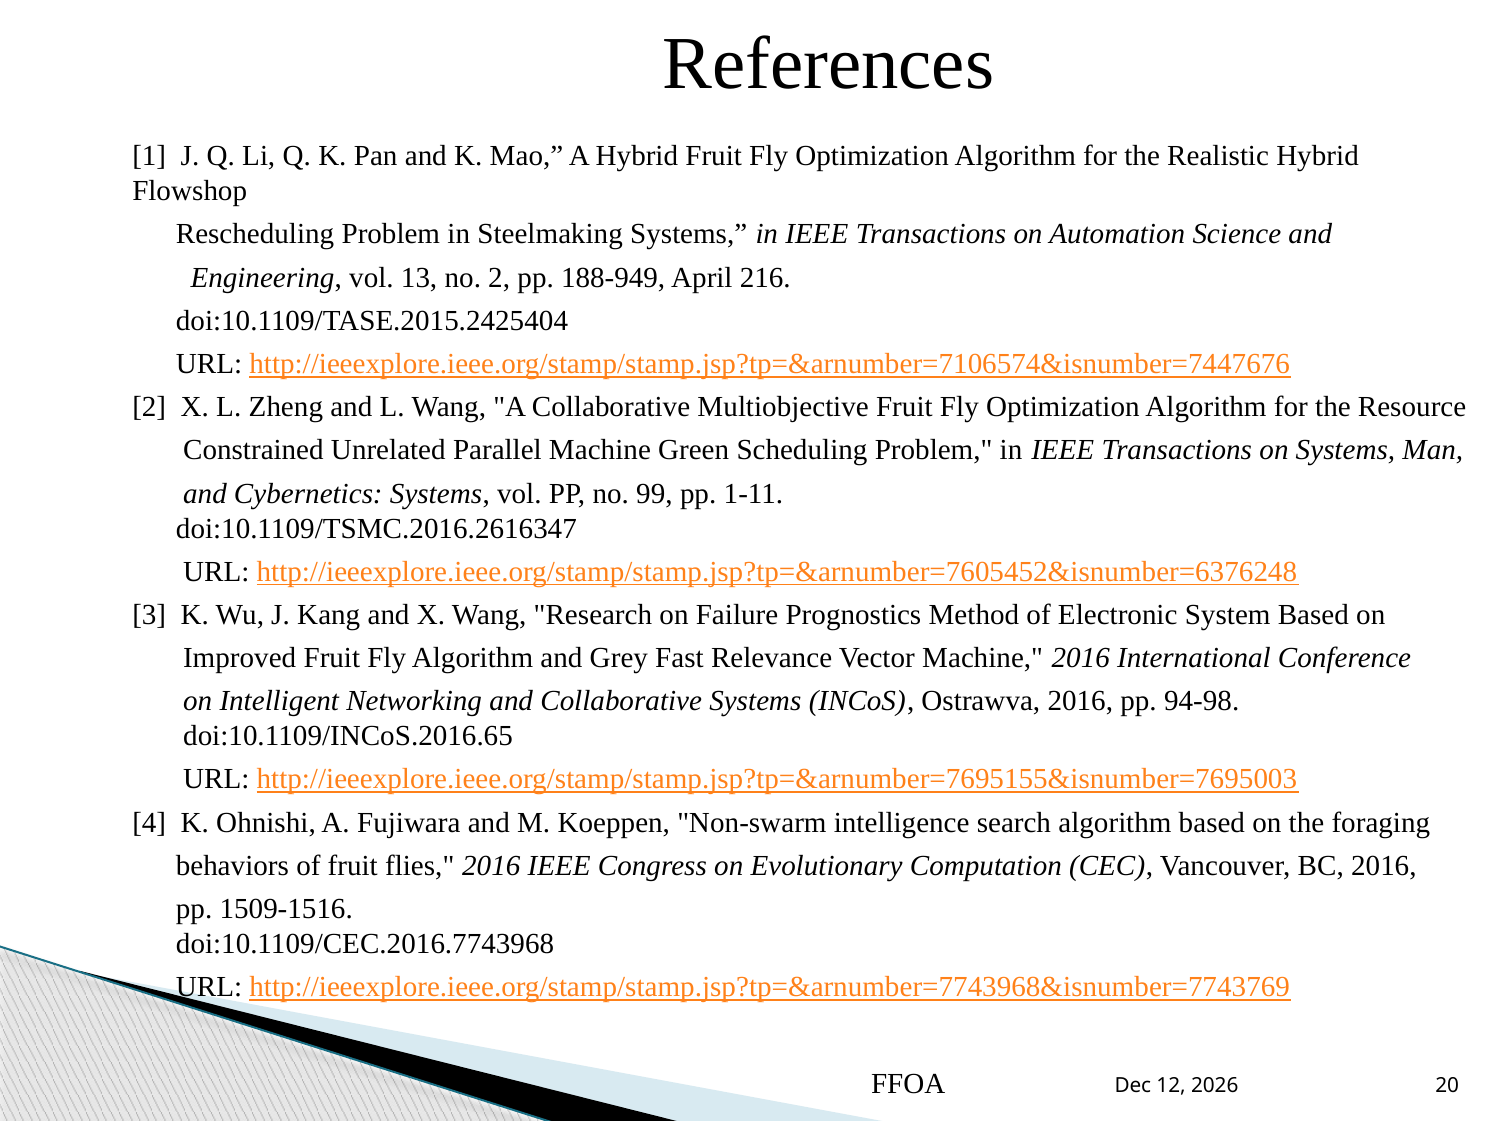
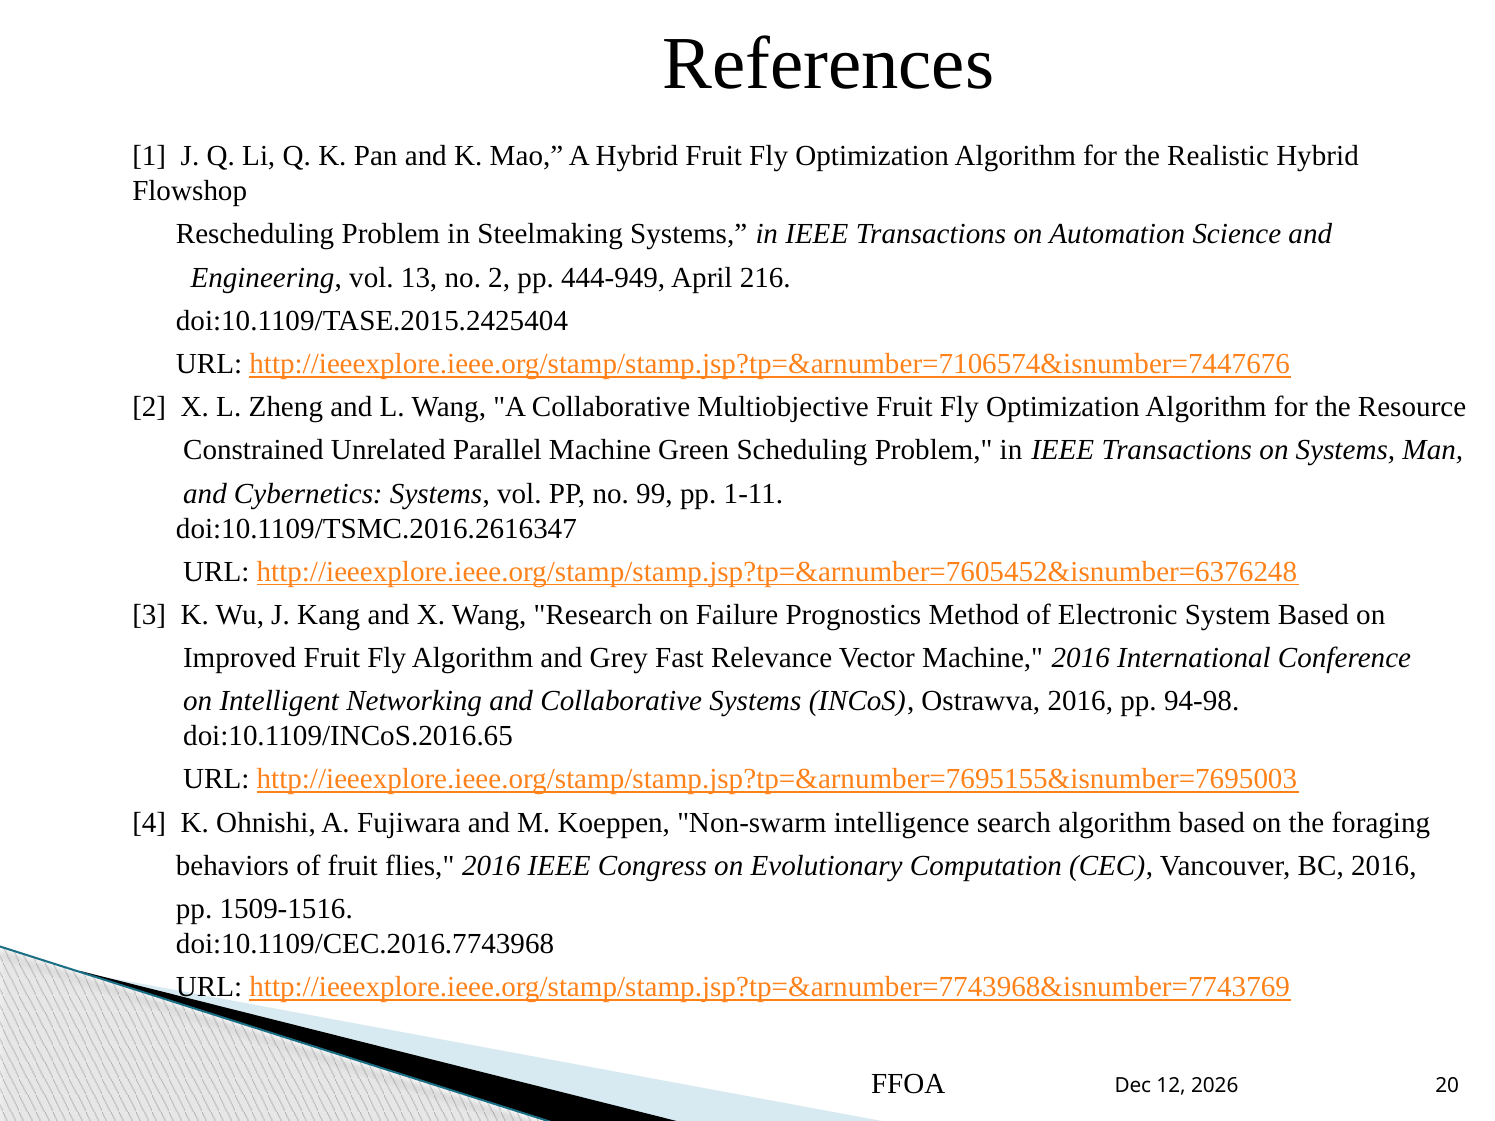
188-949: 188-949 -> 444-949 (613, 278)
